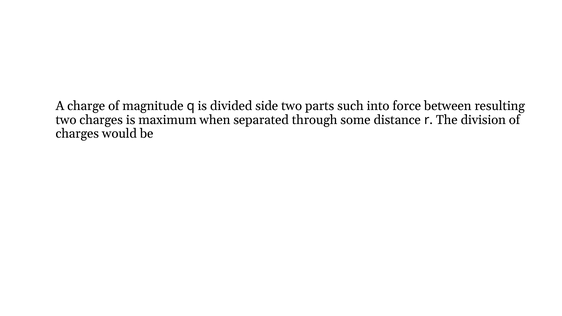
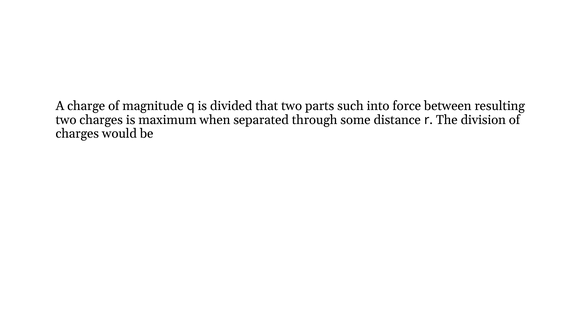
side: side -> that (267, 106)
